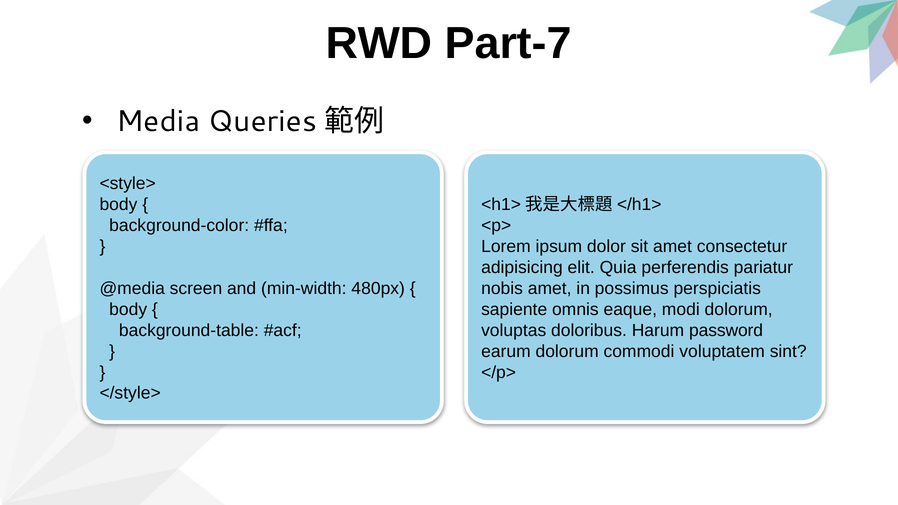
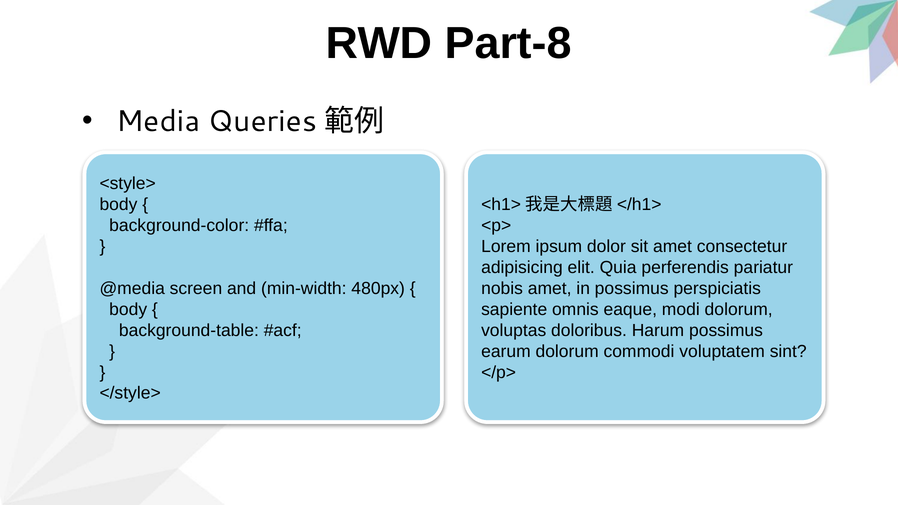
Part-7: Part-7 -> Part-8 (508, 44)
Harum password: password -> possimus (726, 330)
